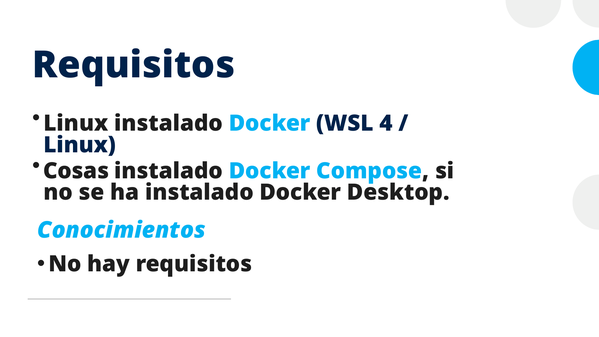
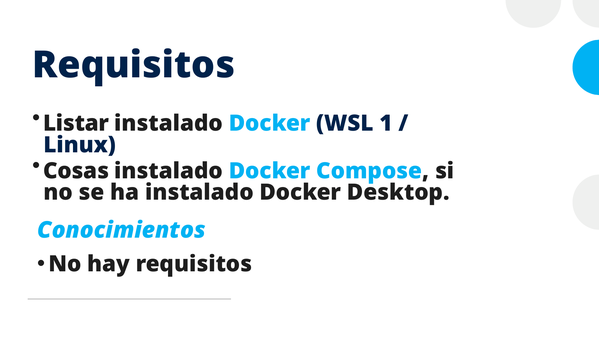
Linux: Linux -> Listar (76, 123)
4: 4 -> 1 (386, 123)
